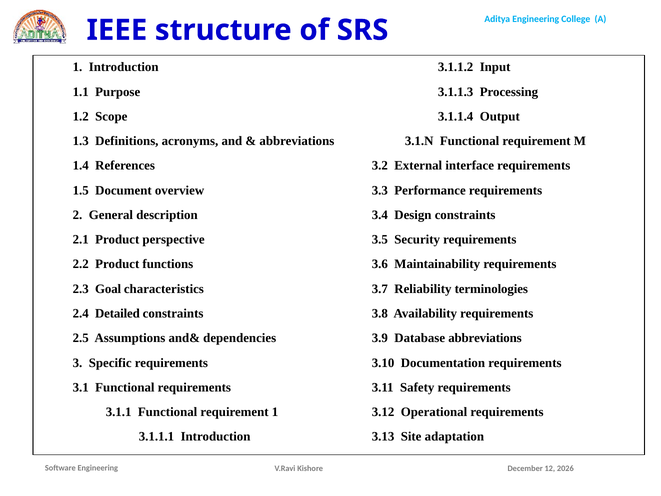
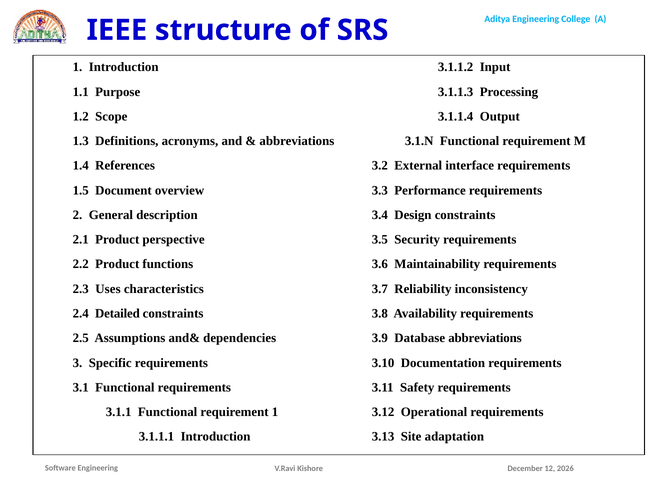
Goal: Goal -> Uses (108, 289)
terminologies: terminologies -> inconsistency (491, 289)
